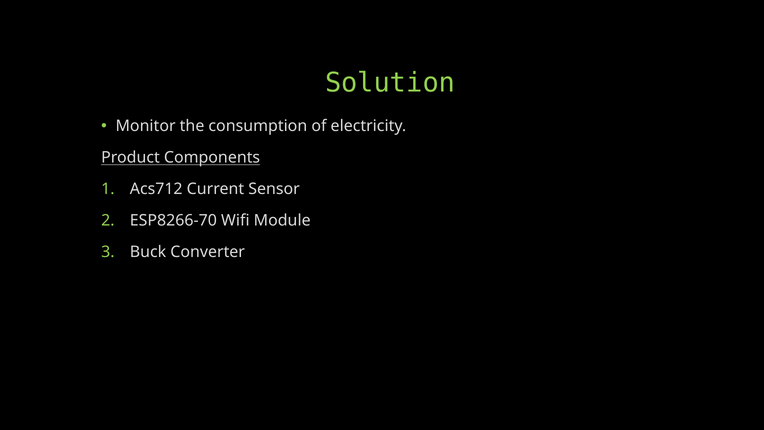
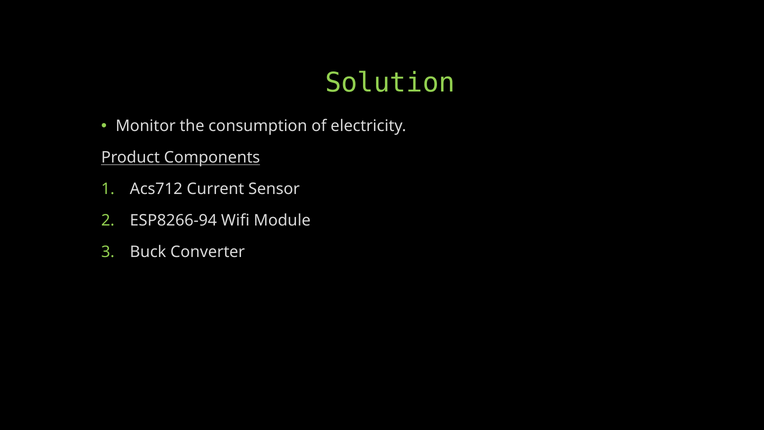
ESP8266-70: ESP8266-70 -> ESP8266-94 (173, 221)
